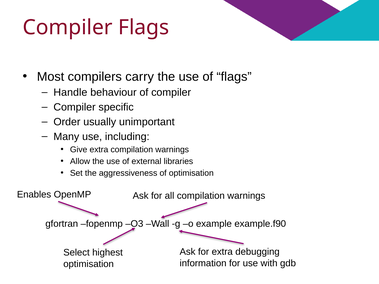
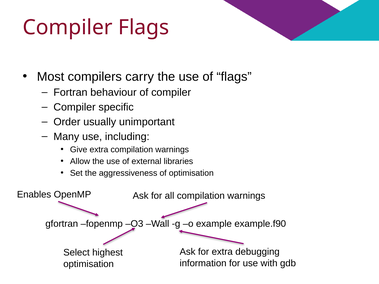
Handle: Handle -> Fortran (70, 93)
